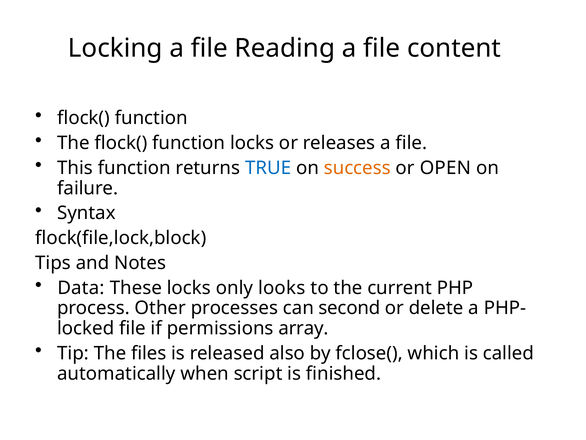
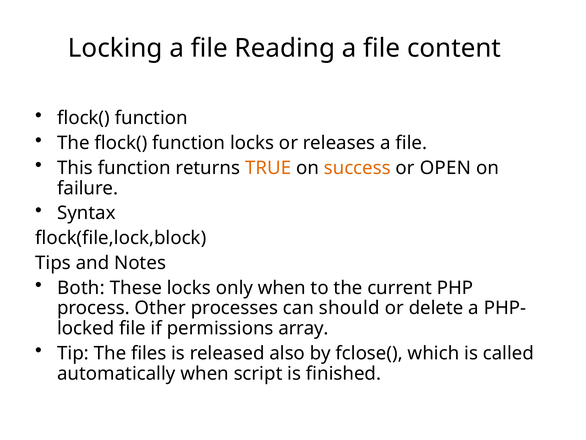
TRUE colour: blue -> orange (268, 168)
Data: Data -> Both (81, 288)
only looks: looks -> when (282, 288)
second: second -> should (349, 308)
